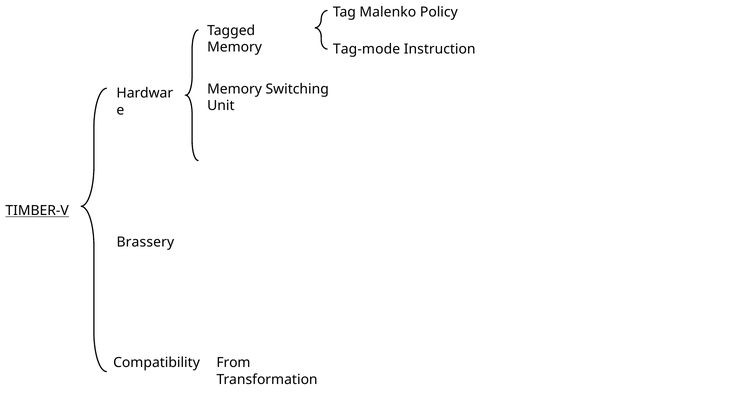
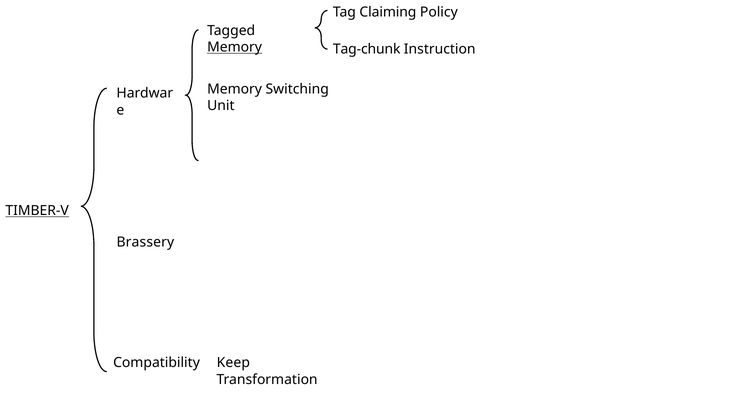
Malenko: Malenko -> Claiming (388, 12)
Memory underline: none -> present (235, 47)
Tag-mode: Tag-mode -> Tag-chunk (367, 49)
From: From -> Keep (233, 363)
